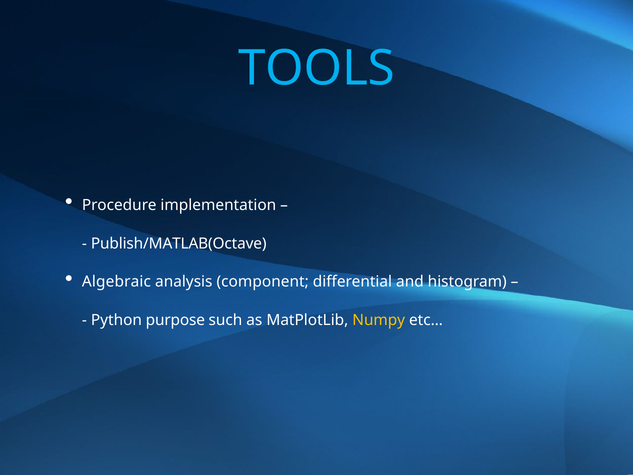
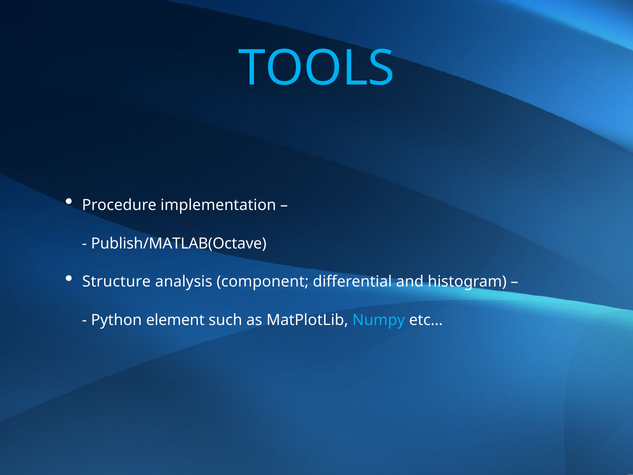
Algebraic: Algebraic -> Structure (116, 282)
purpose: purpose -> element (175, 320)
Numpy colour: yellow -> light blue (379, 320)
